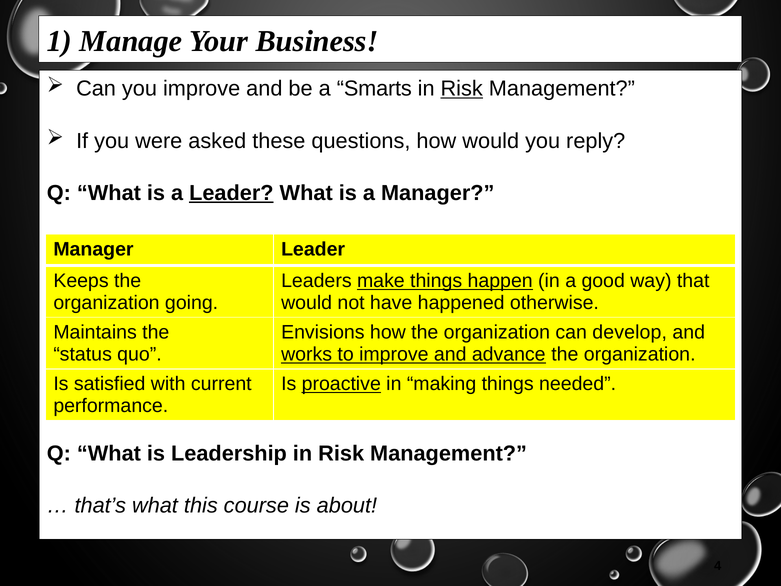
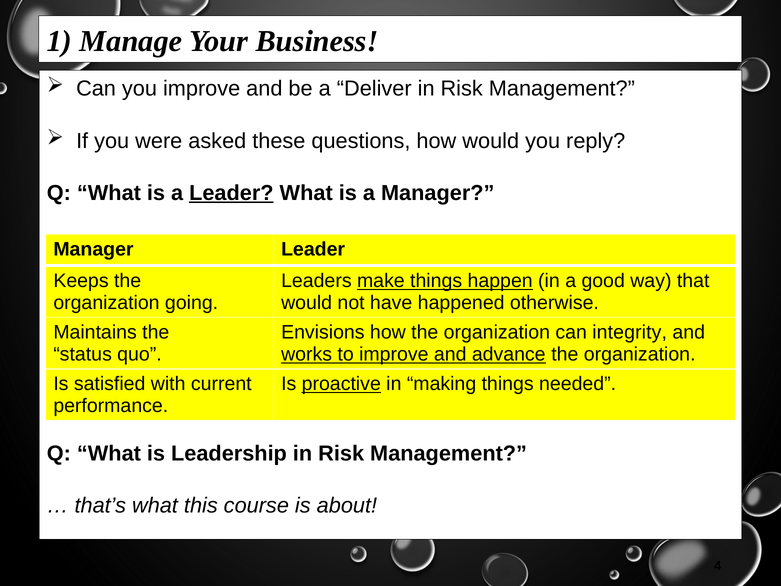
Smarts: Smarts -> Deliver (374, 89)
Risk underline: present -> none (462, 89)
develop: develop -> integrity (630, 332)
